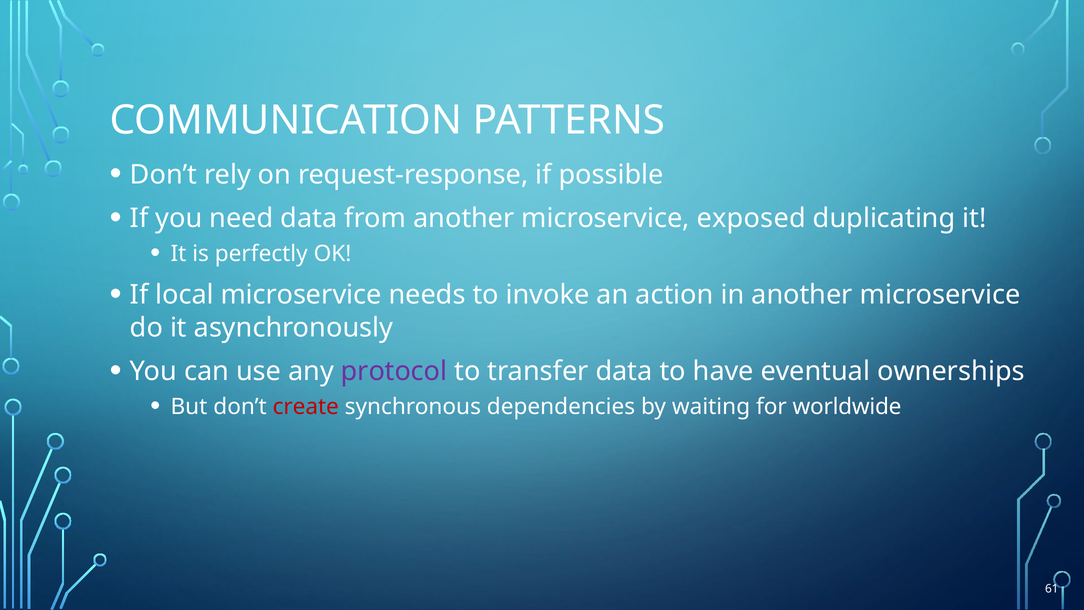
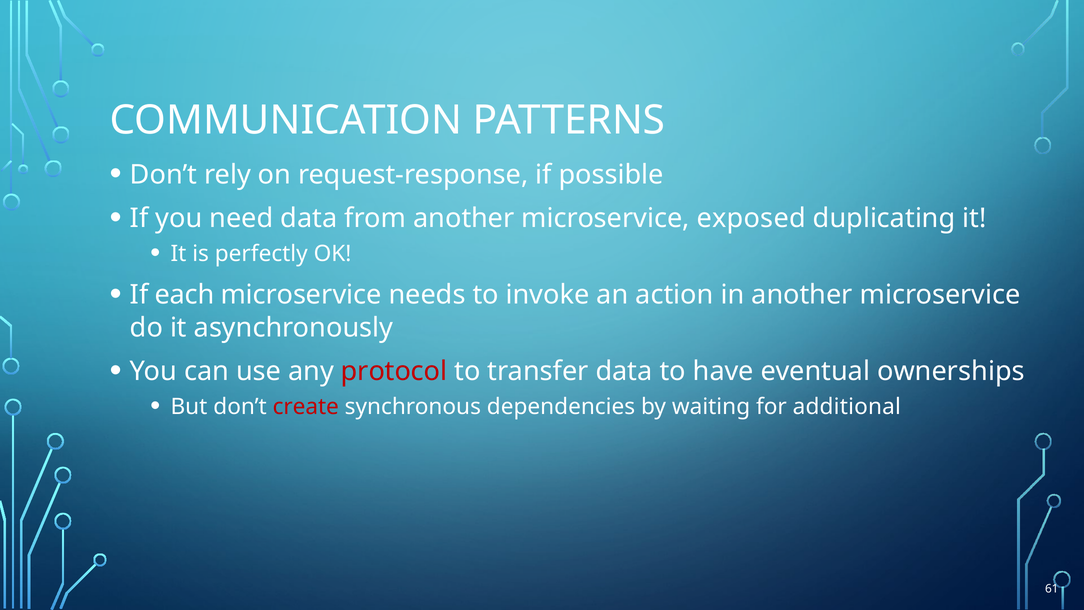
local: local -> each (185, 295)
protocol colour: purple -> red (394, 371)
worldwide: worldwide -> additional (847, 406)
